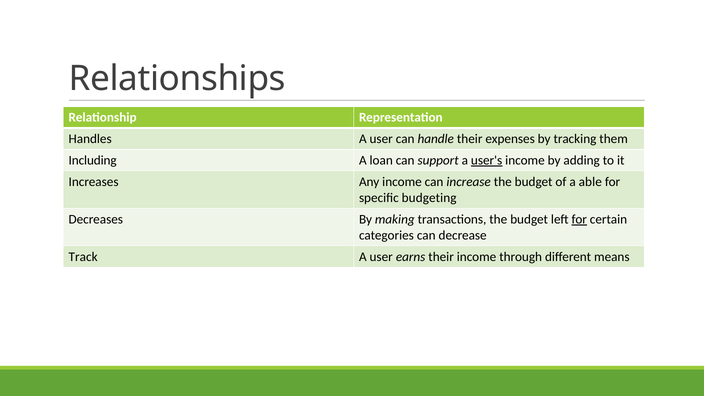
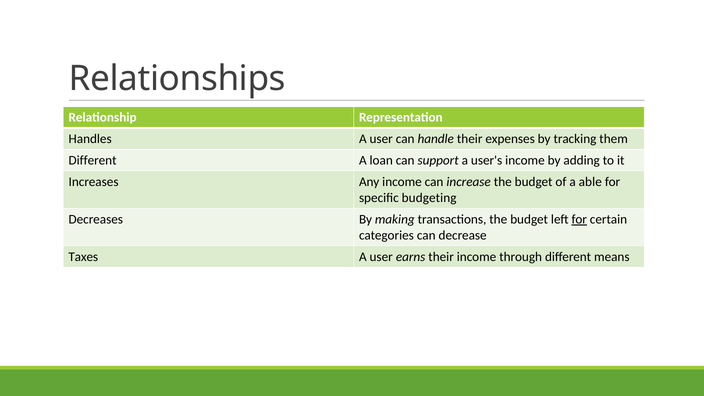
Including: Including -> Different (93, 160)
user's underline: present -> none (487, 160)
Track: Track -> Taxes (83, 257)
